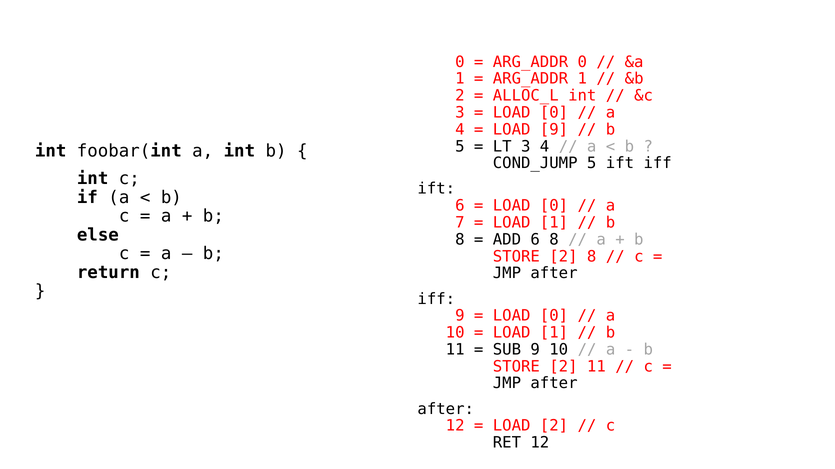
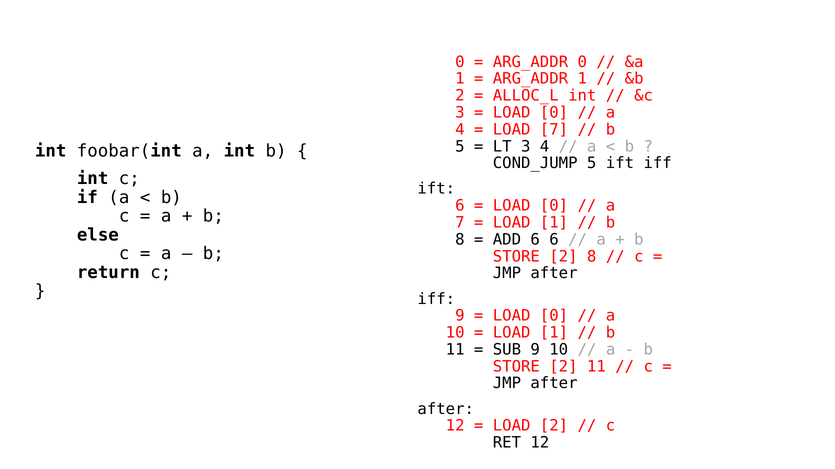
LOAD 9: 9 -> 7 (554, 130)
6 8: 8 -> 6 (554, 240)
